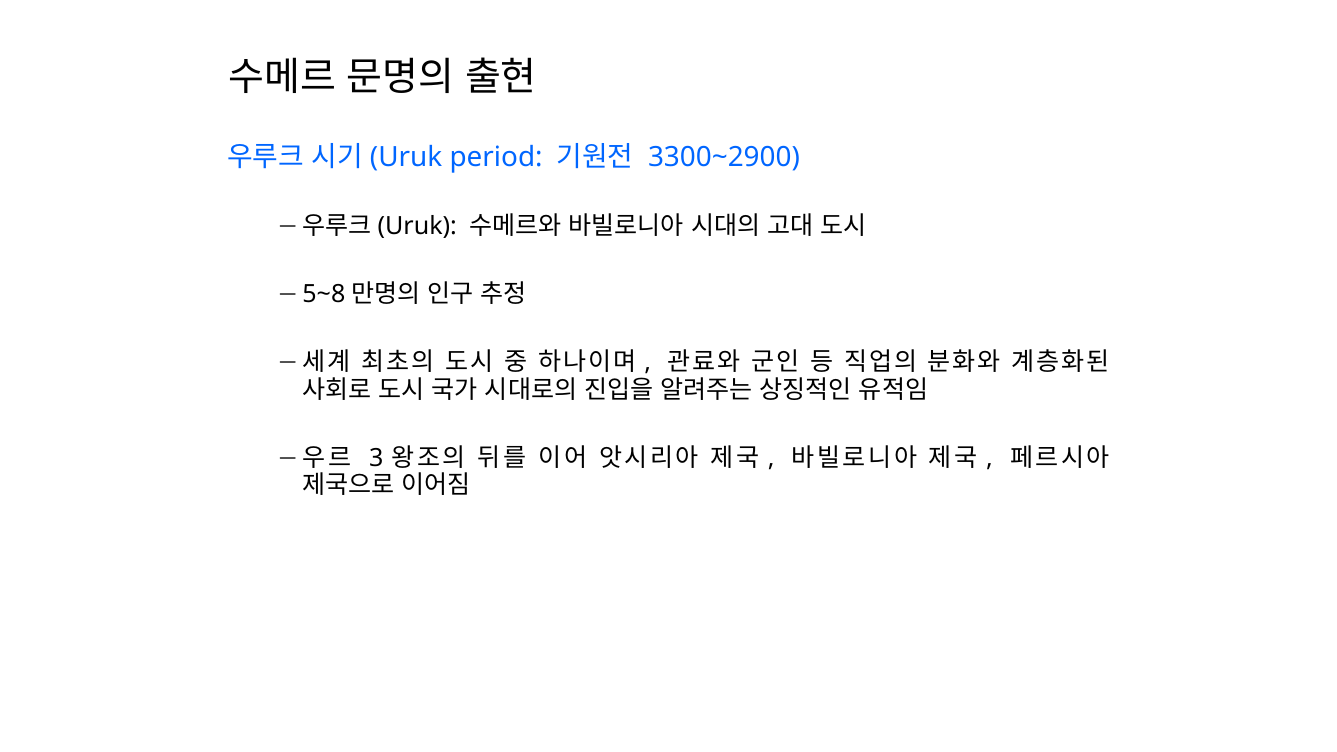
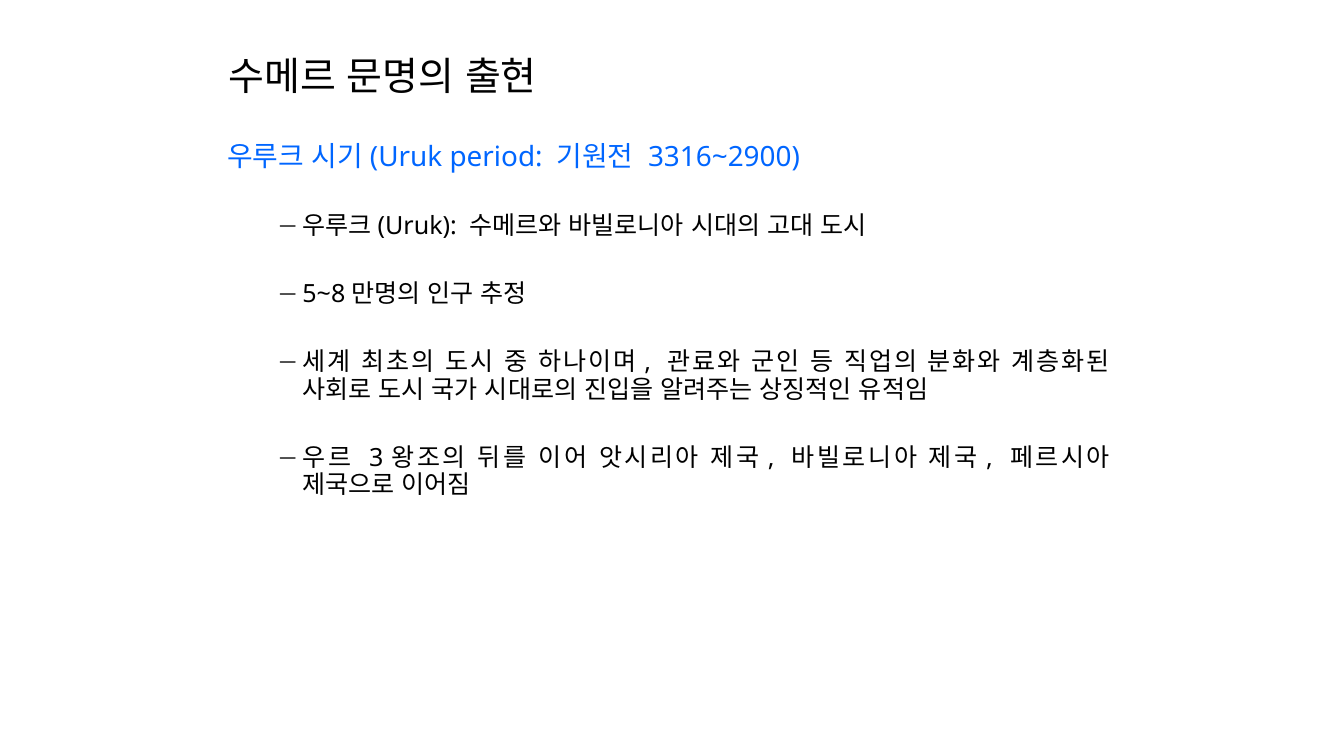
3300~2900: 3300~2900 -> 3316~2900 (724, 157)
